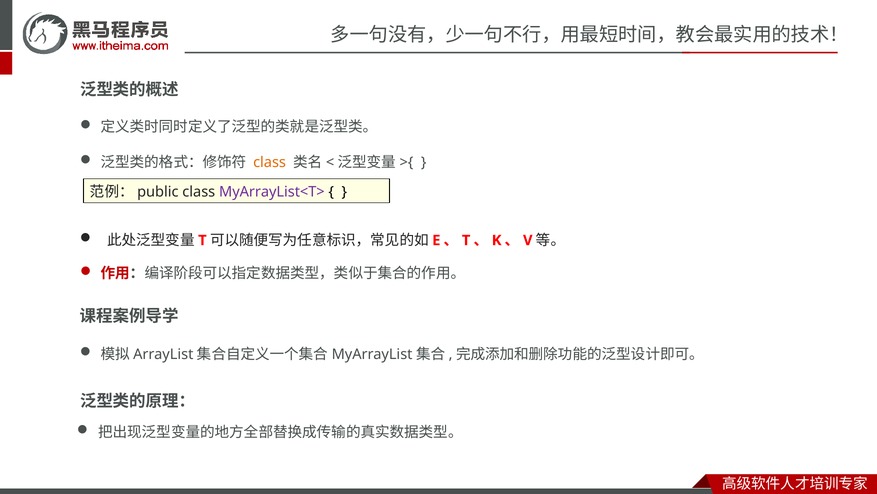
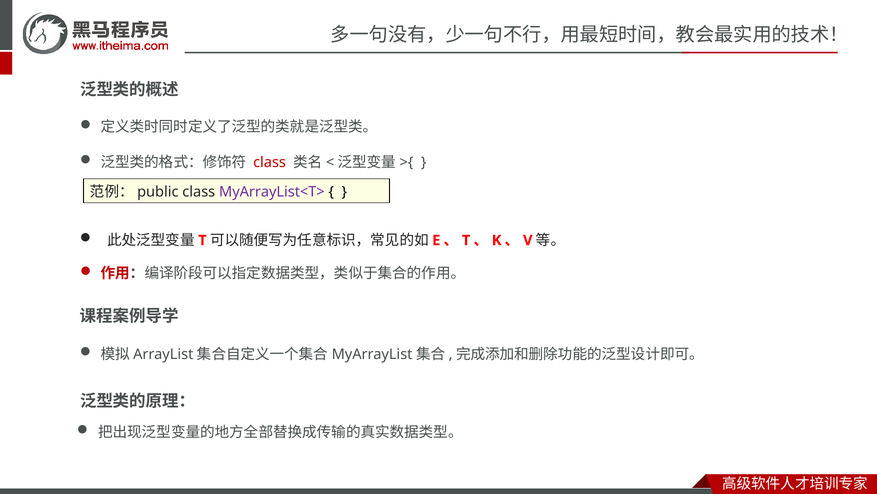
class colour: orange -> red (270, 162)
